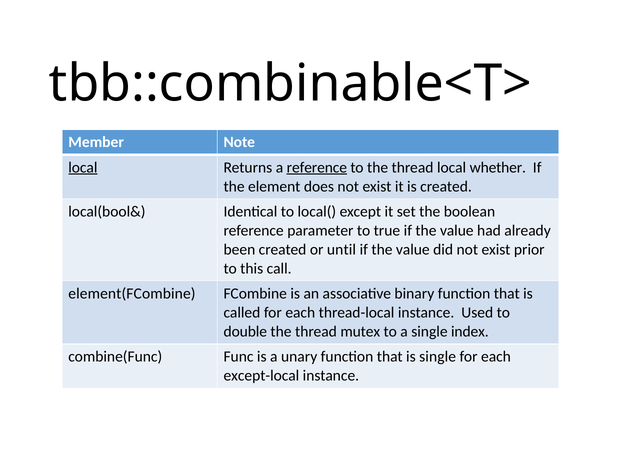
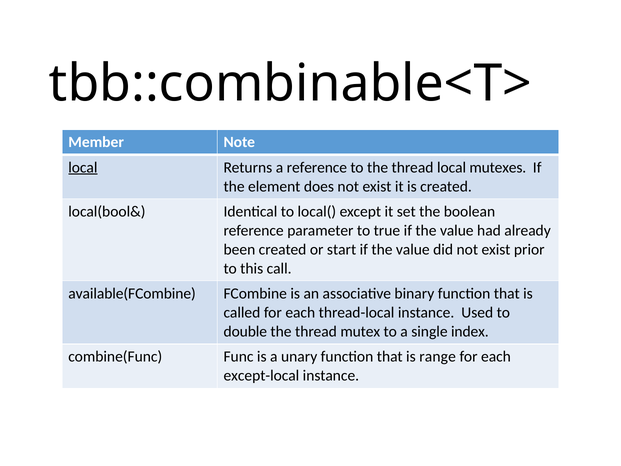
reference underline: present -> none (317, 167)
whether: whether -> mutexes (498, 167)
until: until -> start (342, 249)
element(FCombine: element(FCombine -> available(FCombine (132, 293)
is single: single -> range (438, 357)
